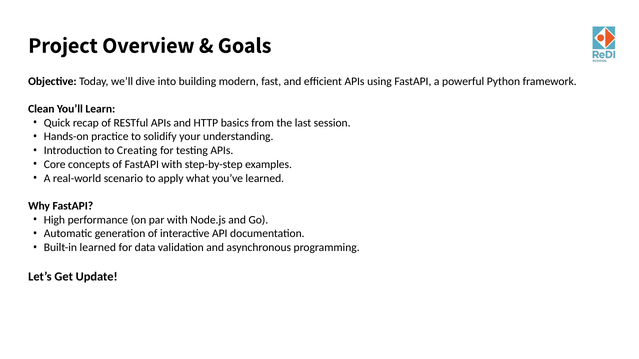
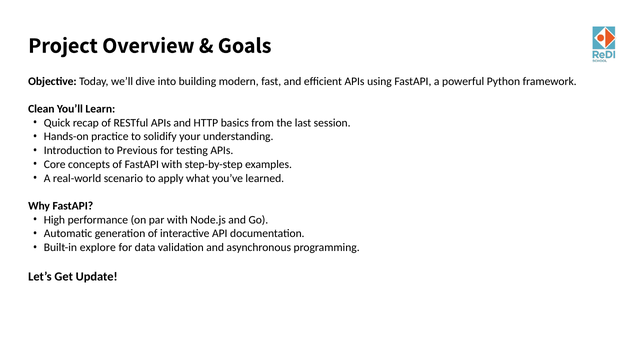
Creating: Creating -> Previous (137, 151)
Built-in learned: learned -> explore (98, 248)
